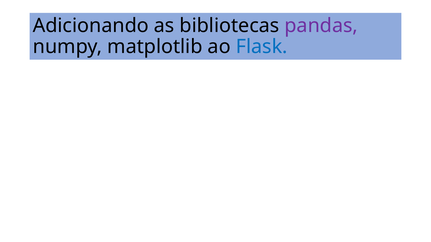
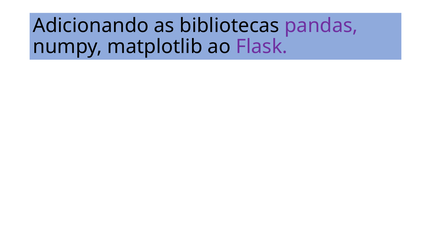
Flask colour: blue -> purple (262, 47)
